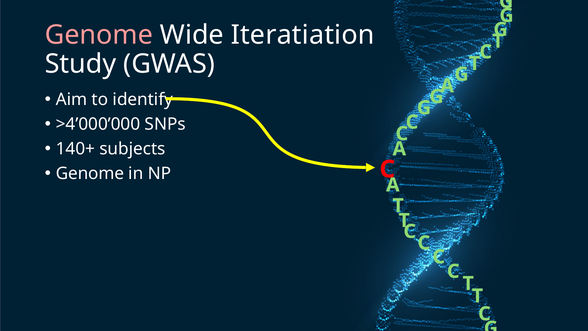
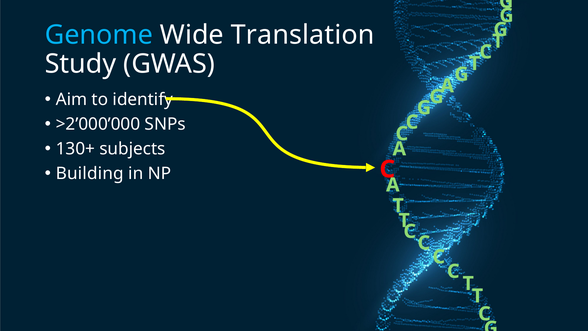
Genome colour: pink -> light blue (99, 35)
Iteratiation: Iteratiation -> Translation (303, 35)
>4’000’000: >4’000’000 -> >2’000’000 (98, 124)
140+: 140+ -> 130+ (75, 149)
Genome: Genome -> Building (90, 173)
